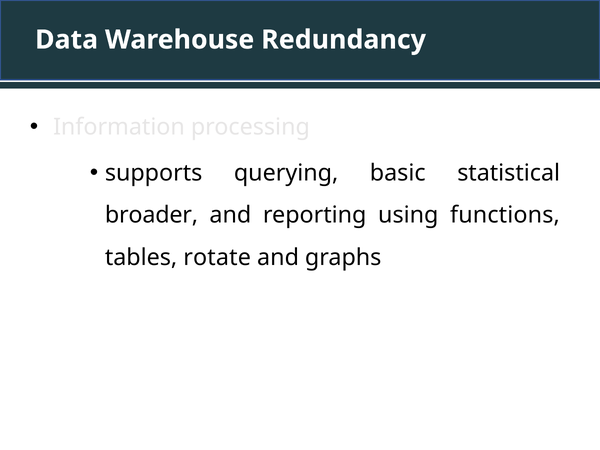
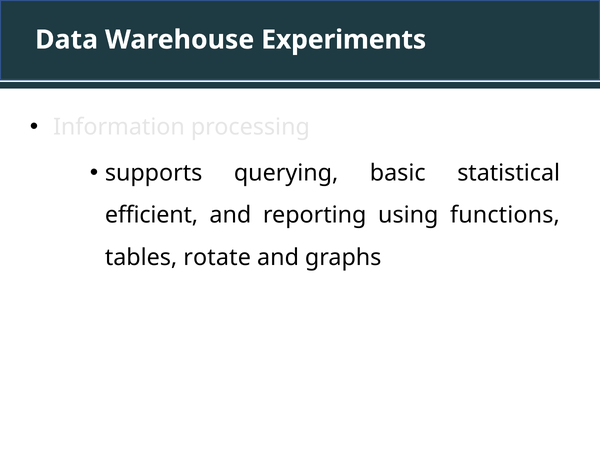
Redundancy: Redundancy -> Experiments (344, 40)
broader: broader -> efficient (151, 215)
